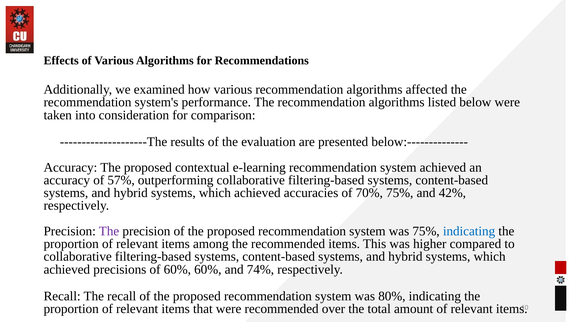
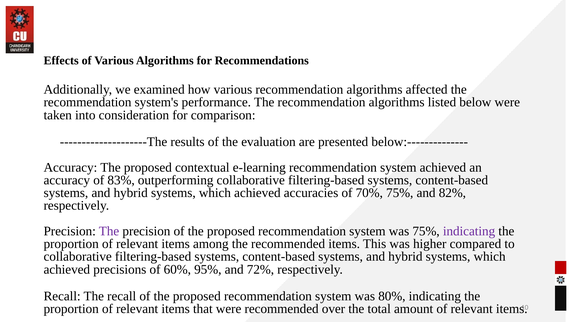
57%: 57% -> 83% (121, 180)
42%: 42% -> 82% (452, 193)
indicating colour: blue -> purple (469, 231)
60% 60%: 60% -> 95% (208, 269)
74%: 74% -> 72% (260, 269)
